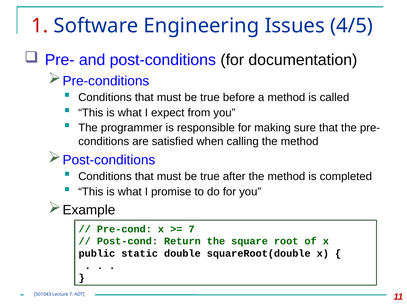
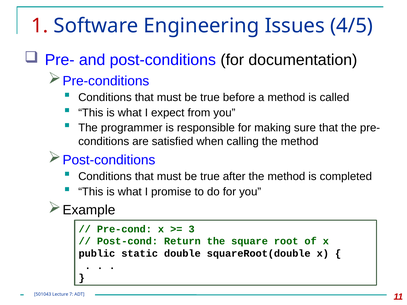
7: 7 -> 3 (192, 229)
